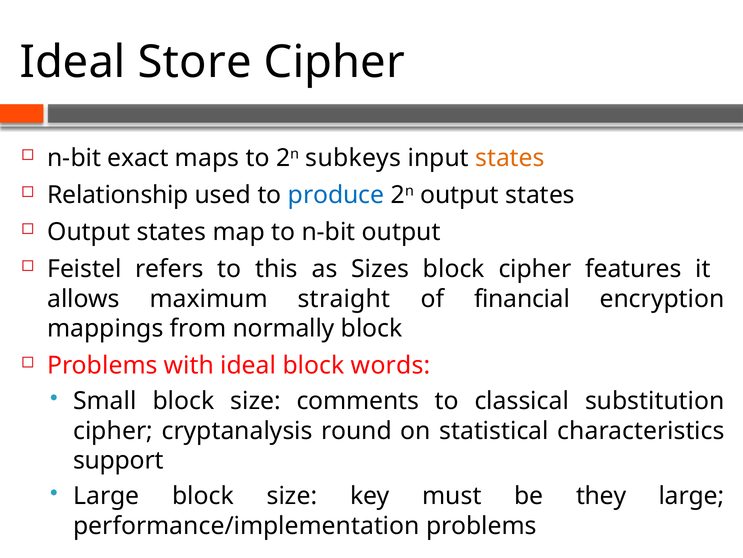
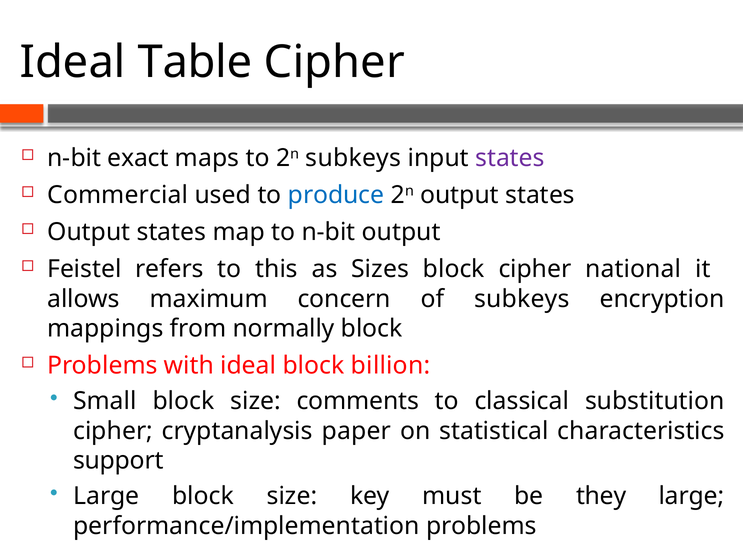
Store: Store -> Table (195, 62)
states colour: orange -> purple (510, 158)
Relationship: Relationship -> Commercial (118, 195)
features: features -> national (633, 269)
straight: straight -> concern (344, 299)
of financial: financial -> subkeys (522, 299)
words: words -> billion (391, 365)
round: round -> paper (356, 430)
